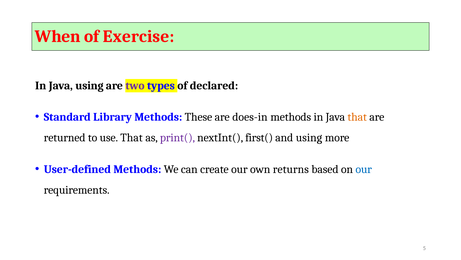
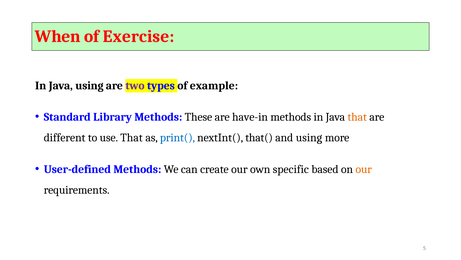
declared: declared -> example (214, 85)
does-in: does-in -> have-in (250, 117)
returned: returned -> different (65, 137)
print( colour: purple -> blue (177, 137)
first(: first( -> that( (259, 137)
returns: returns -> specific (291, 169)
our colour: blue -> orange (364, 169)
